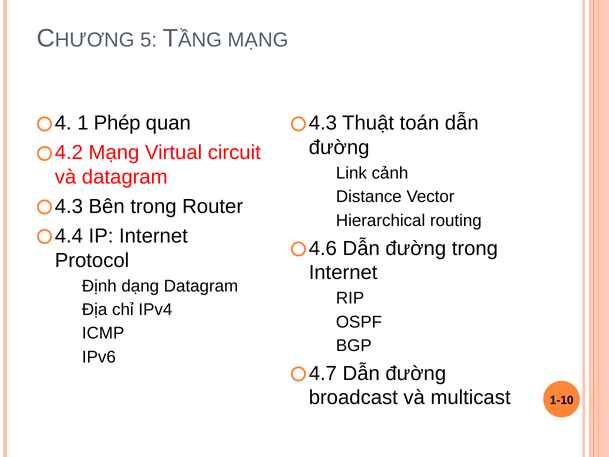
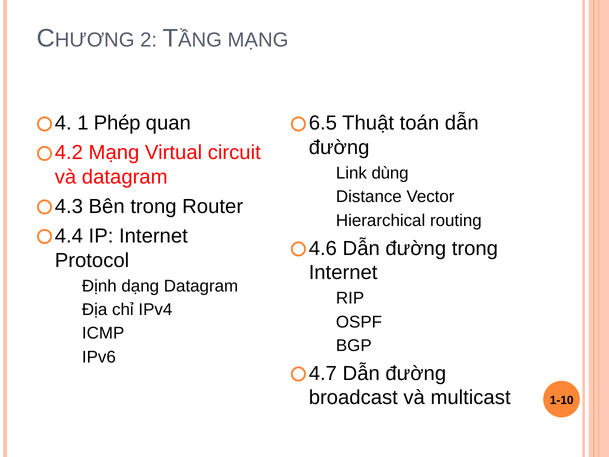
5: 5 -> 2 (149, 40)
4.3: 4.3 -> 6.5 (323, 123)
cảnh: cảnh -> dùng (390, 173)
